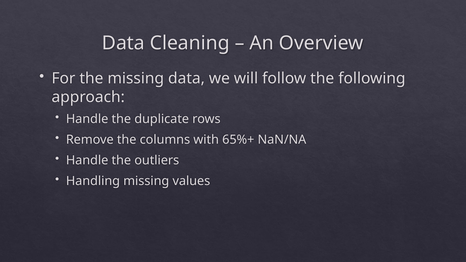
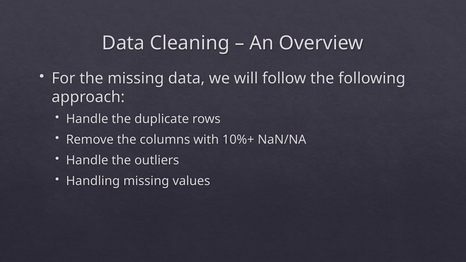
65%+: 65%+ -> 10%+ (238, 140)
